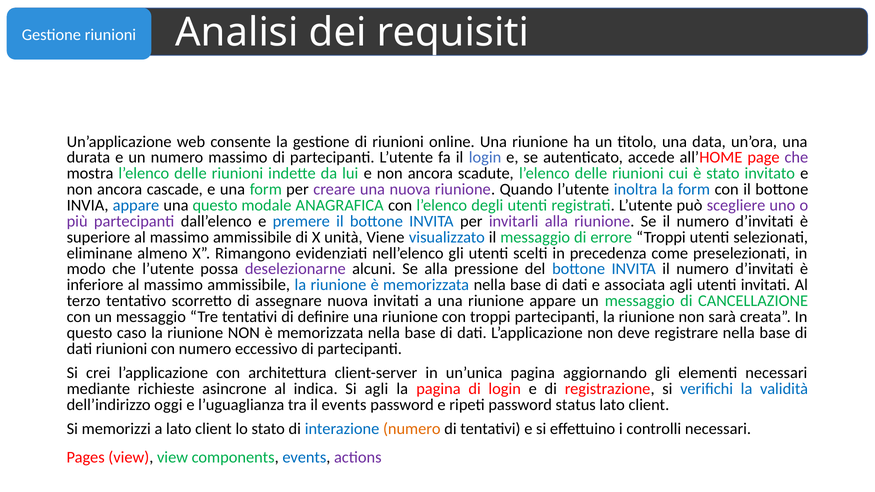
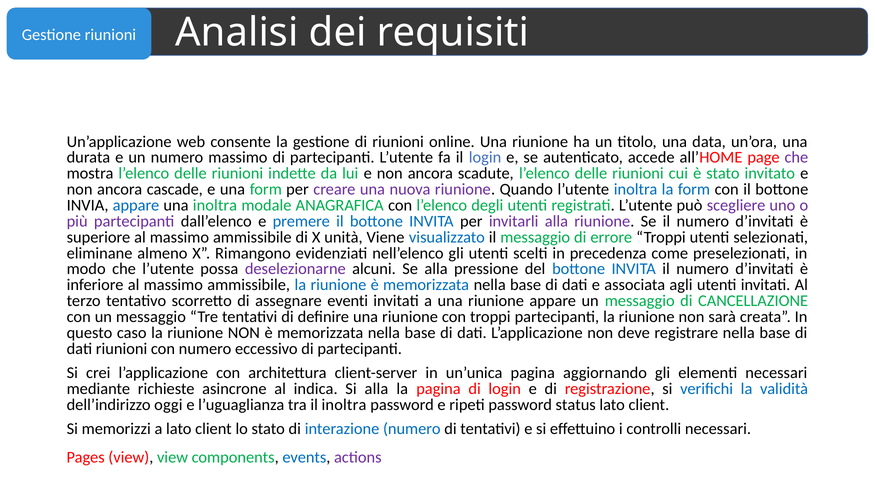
una questo: questo -> inoltra (215, 205)
assegnare nuova: nuova -> eventi (348, 301)
Si agli: agli -> alla (376, 389)
il events: events -> inoltra (344, 405)
numero colour: orange -> blue (412, 429)
